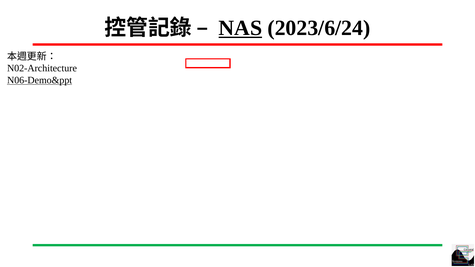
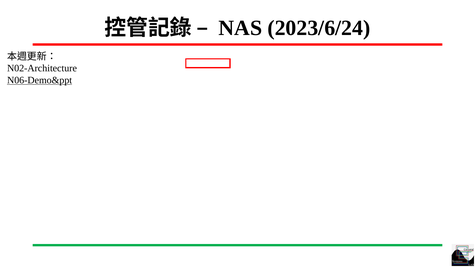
NAS underline: present -> none (240, 28)
